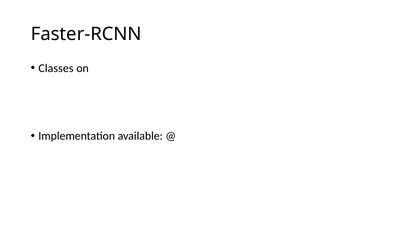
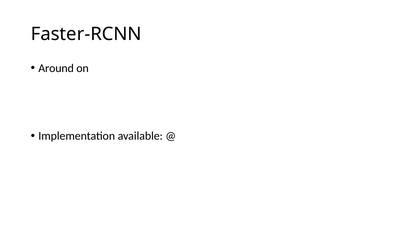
Classes: Classes -> Around (56, 68)
